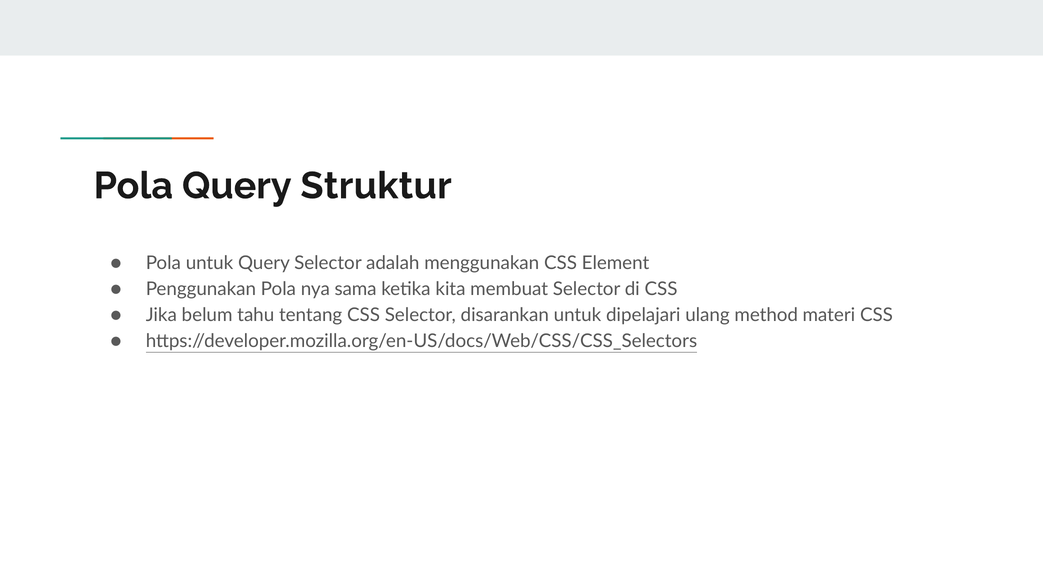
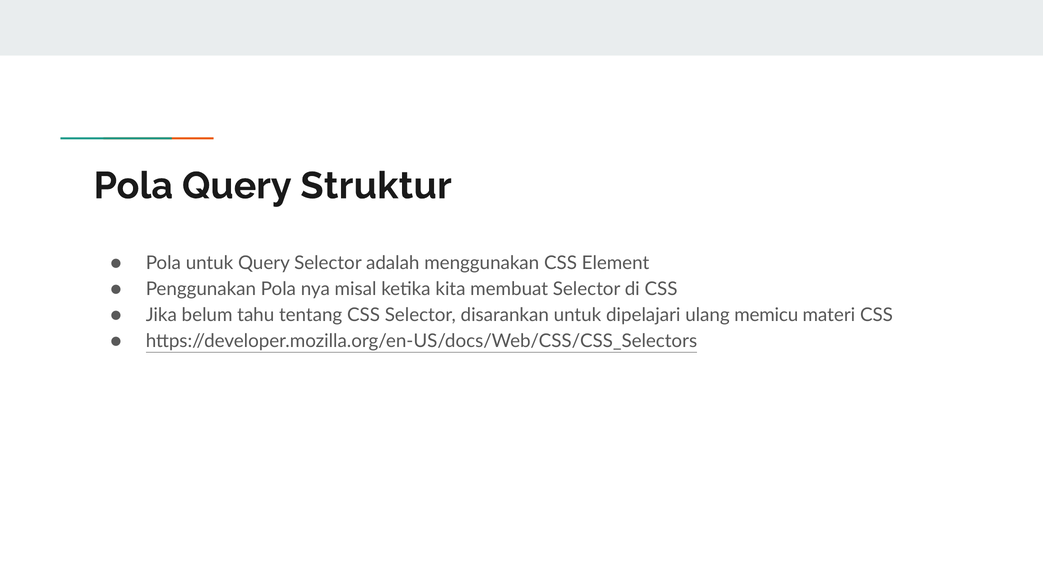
sama: sama -> misal (356, 290)
method: method -> memicu (766, 316)
